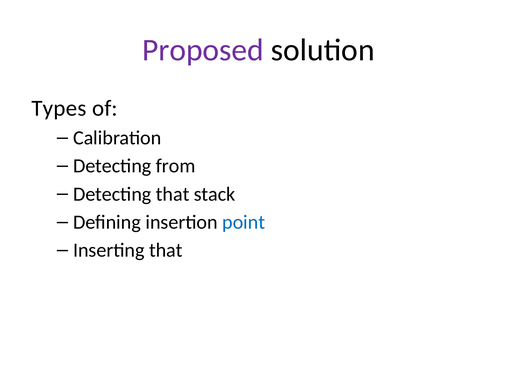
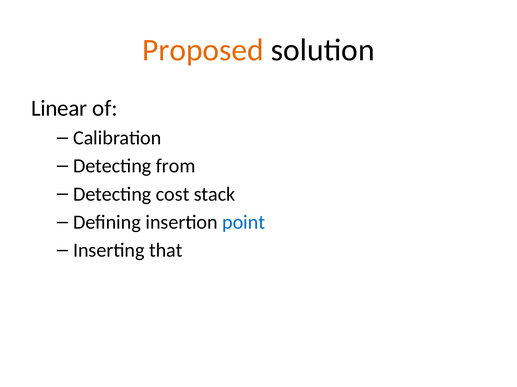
Proposed colour: purple -> orange (203, 50)
Types: Types -> Linear (59, 108)
Detecting that: that -> cost (173, 194)
